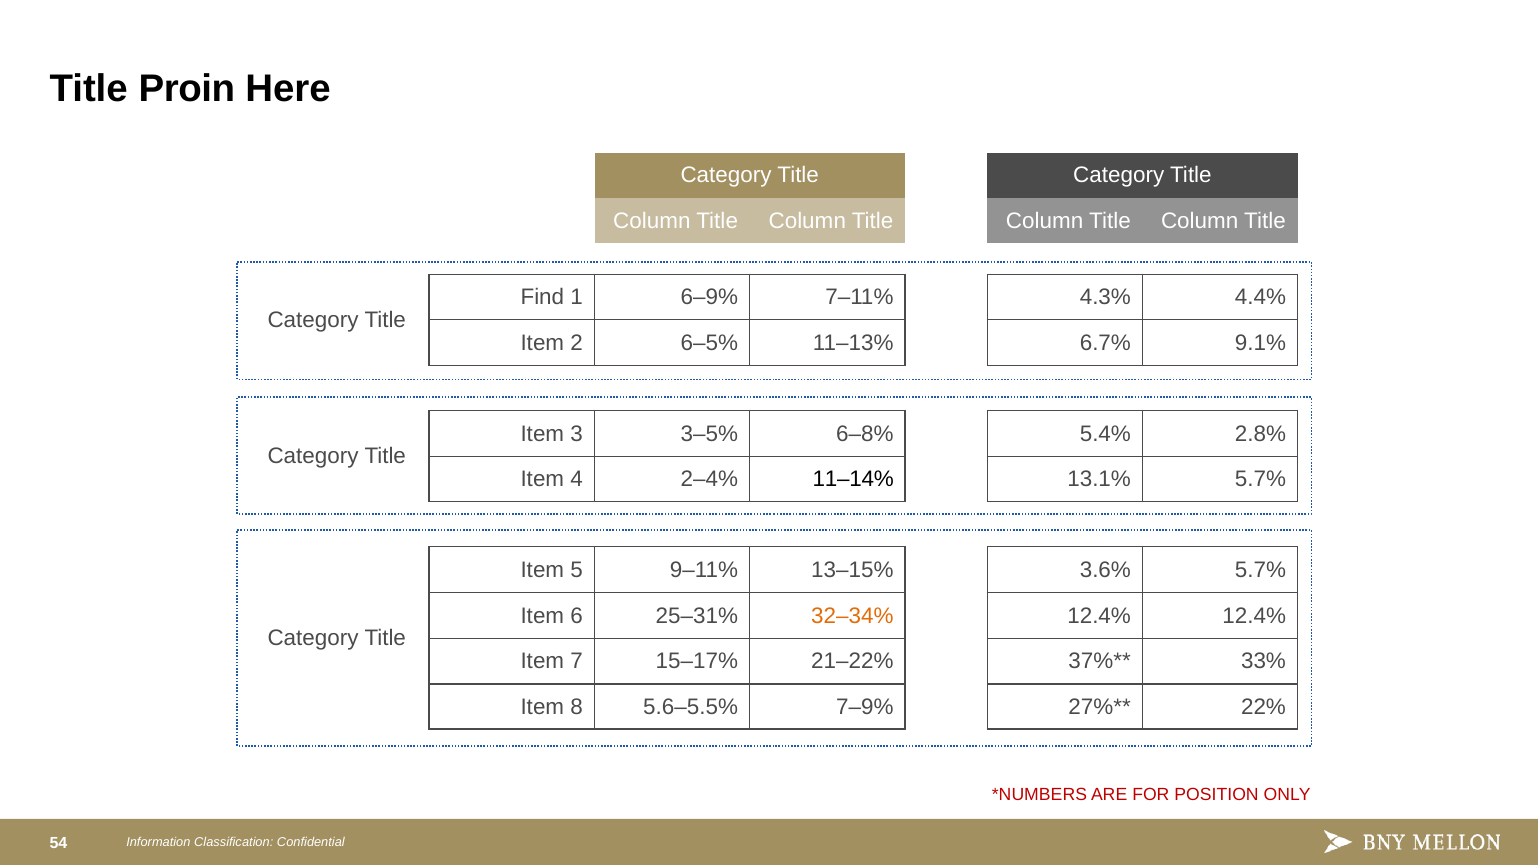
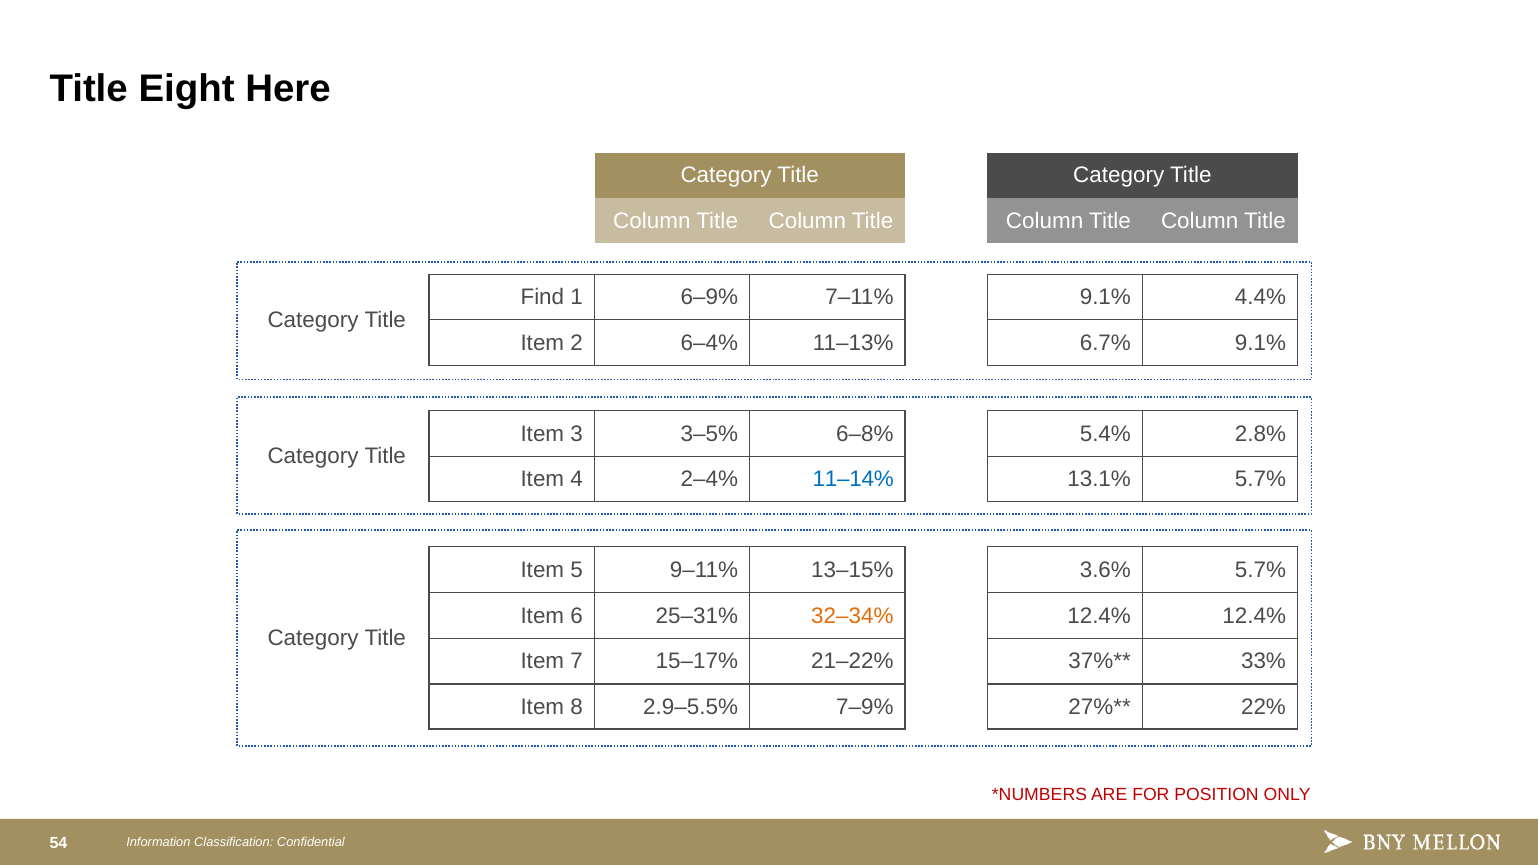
Proin: Proin -> Eight (187, 89)
7–11% 4.3%: 4.3% -> 9.1% (1105, 298)
6–5%: 6–5% -> 6–4% (709, 343)
11–14% colour: black -> blue (853, 479)
5.6–5.5%: 5.6–5.5% -> 2.9–5.5% (691, 707)
